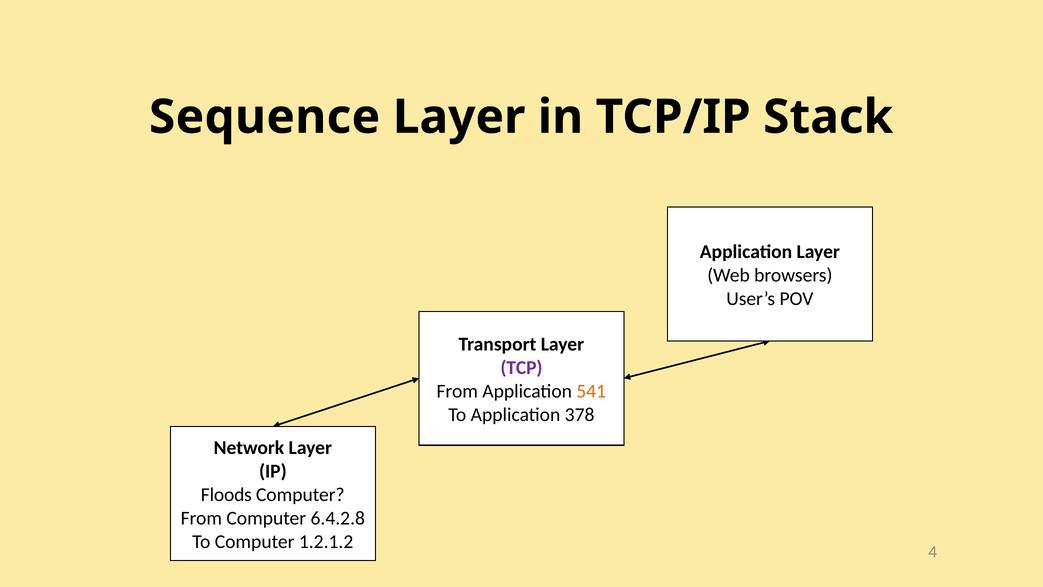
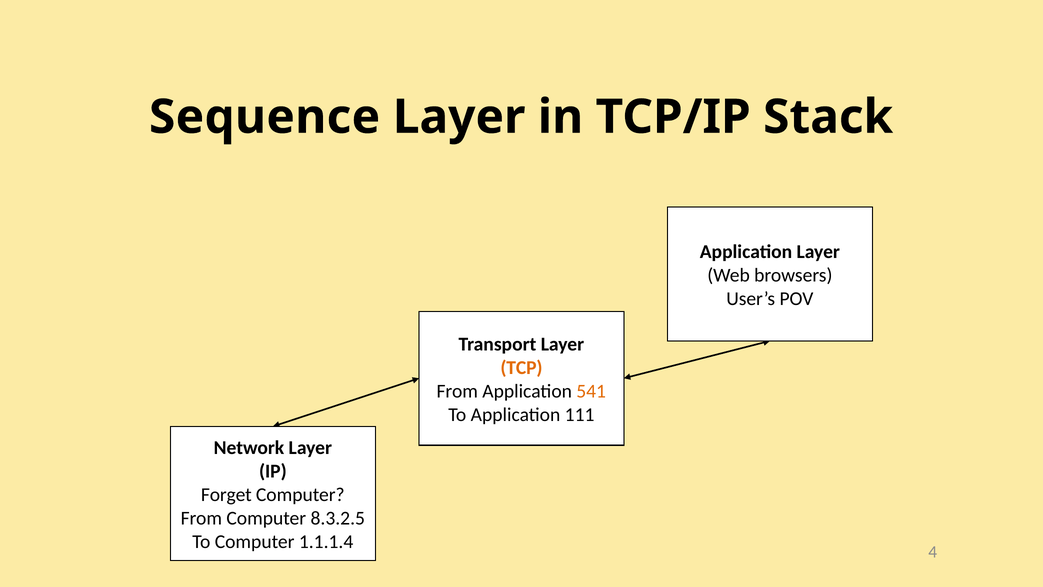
TCP colour: purple -> orange (521, 368)
378: 378 -> 111 (580, 415)
Floods: Floods -> Forget (226, 494)
6.4.2.8: 6.4.2.8 -> 8.3.2.5 (338, 518)
1.2.1.2: 1.2.1.2 -> 1.1.1.4 (326, 541)
